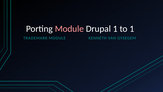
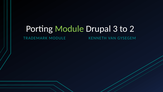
Module colour: pink -> light green (69, 29)
Drupal 1: 1 -> 3 (115, 29)
to 1: 1 -> 2 (132, 29)
